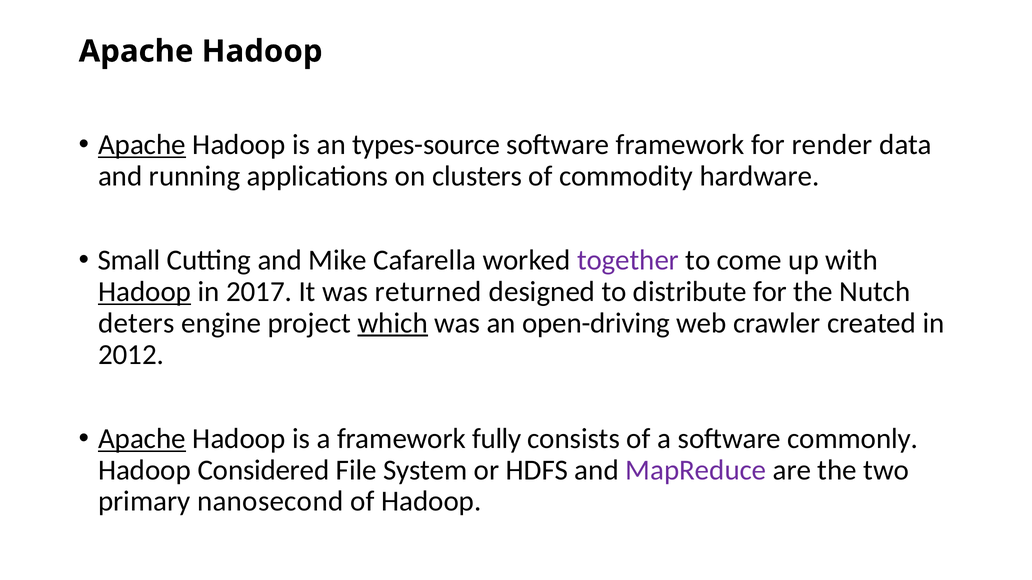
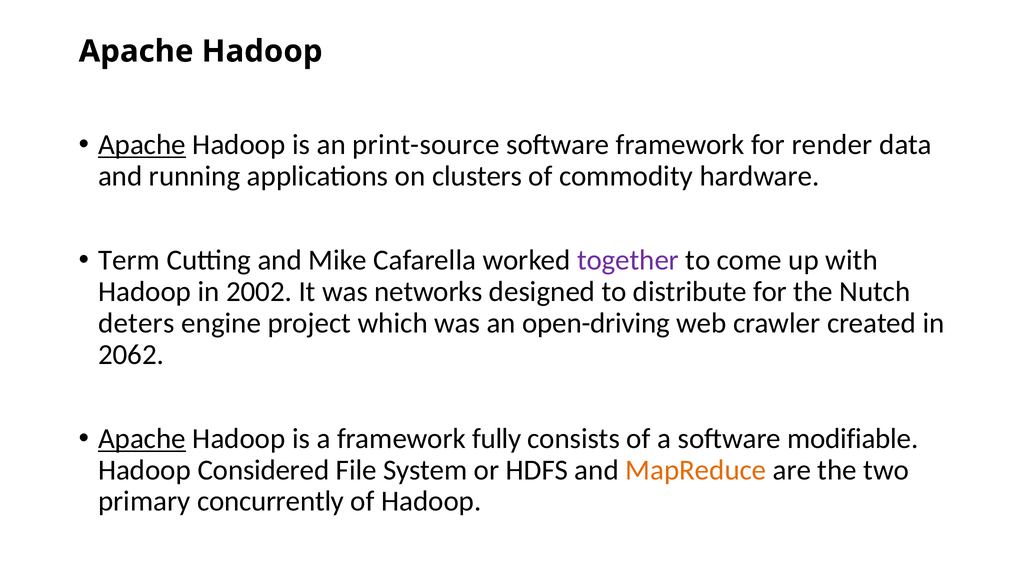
types-source: types-source -> print-source (426, 145)
Small: Small -> Term (129, 261)
Hadoop underline: present -> none (145, 292)
2017: 2017 -> 2002 (259, 292)
returned: returned -> networks (429, 292)
which underline: present -> none (393, 323)
2012: 2012 -> 2062 (131, 355)
commonly: commonly -> modifiable (853, 439)
MapReduce colour: purple -> orange (696, 470)
nanosecond: nanosecond -> concurrently (271, 502)
